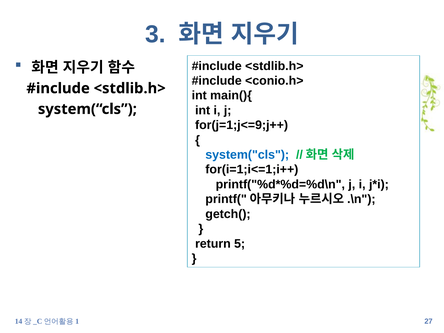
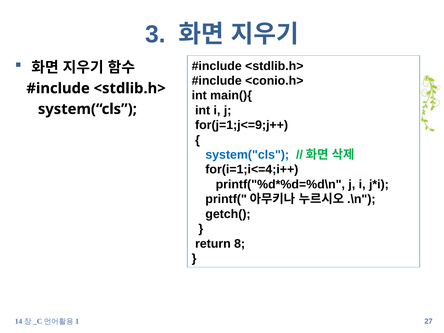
for(i=1;i<=1;i++: for(i=1;i<=1;i++ -> for(i=1;i<=4;i++ (252, 170)
5: 5 -> 8 (240, 244)
